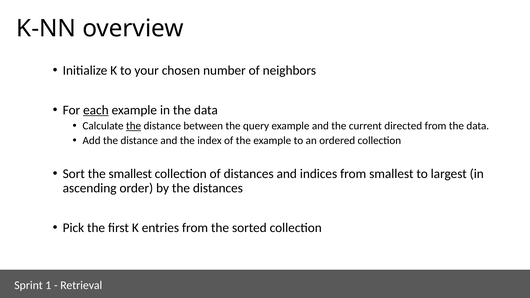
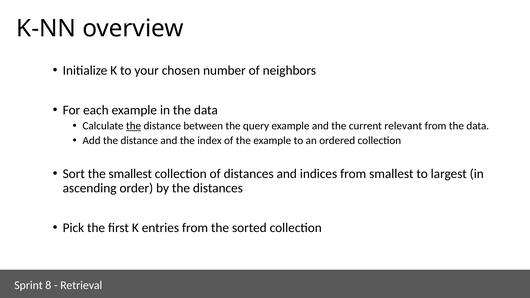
each underline: present -> none (96, 110)
directed: directed -> relevant (403, 126)
1: 1 -> 8 (48, 285)
